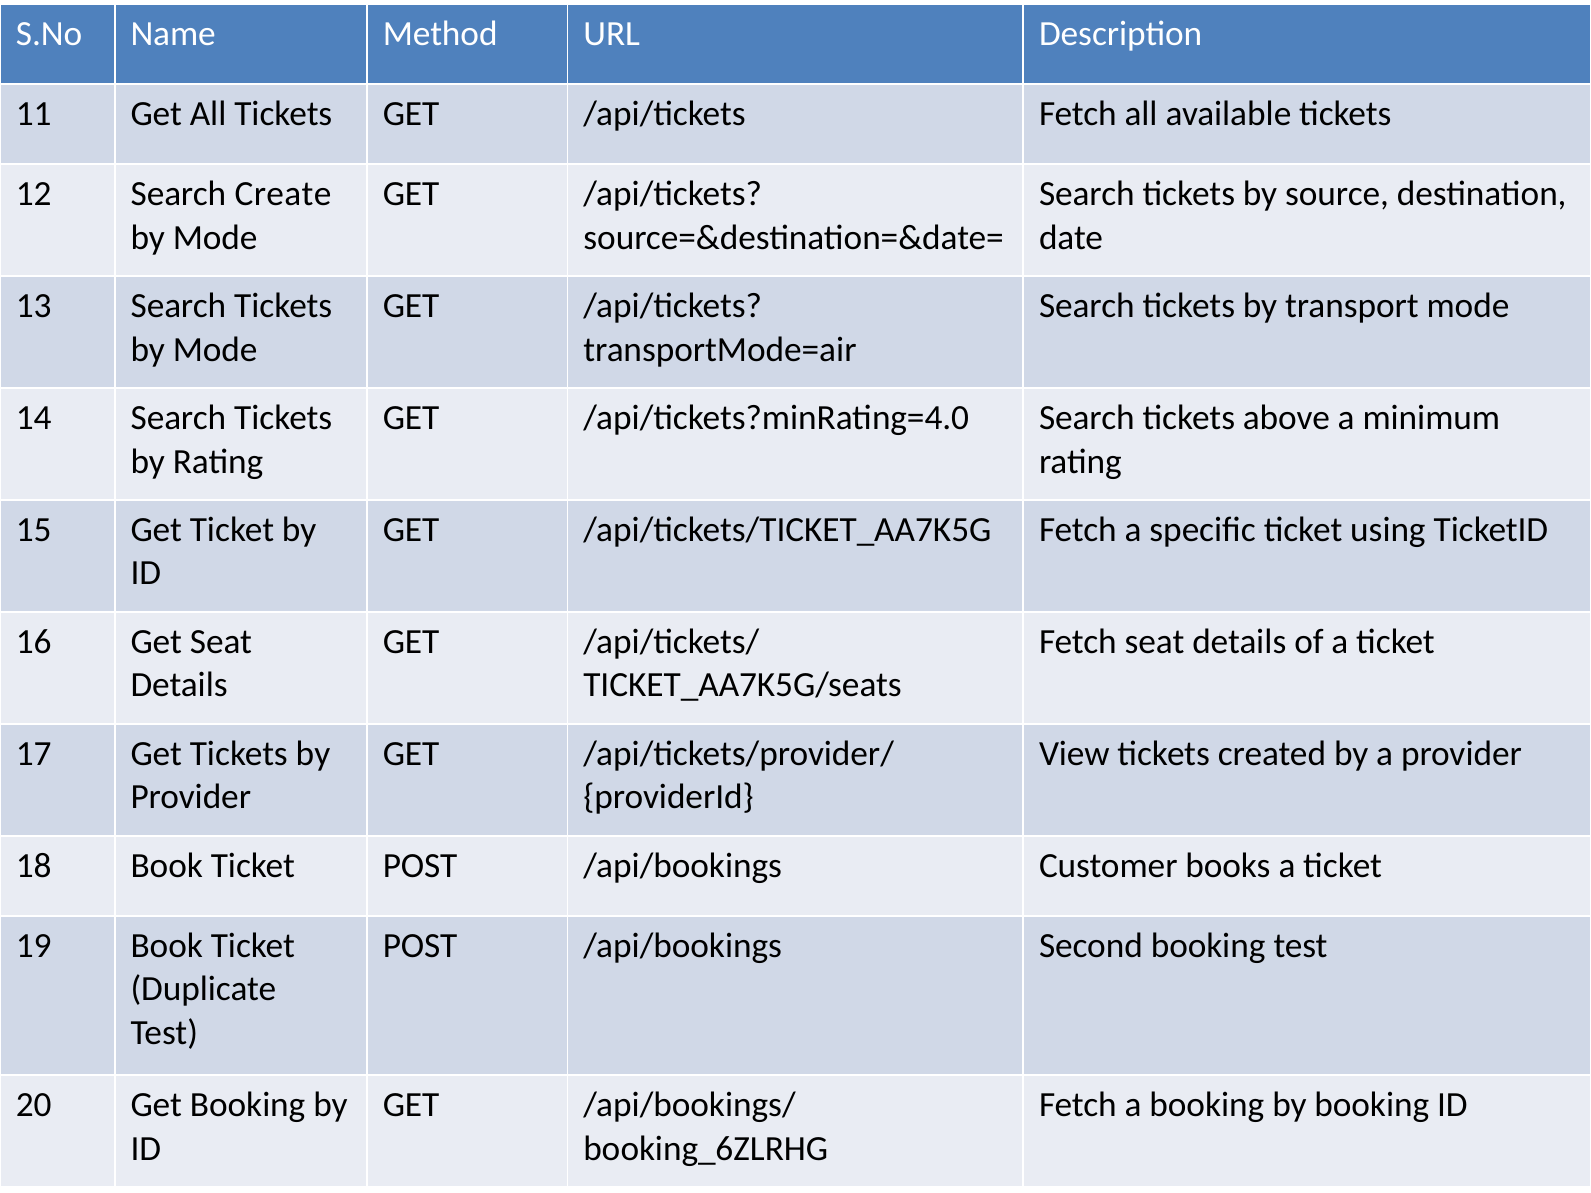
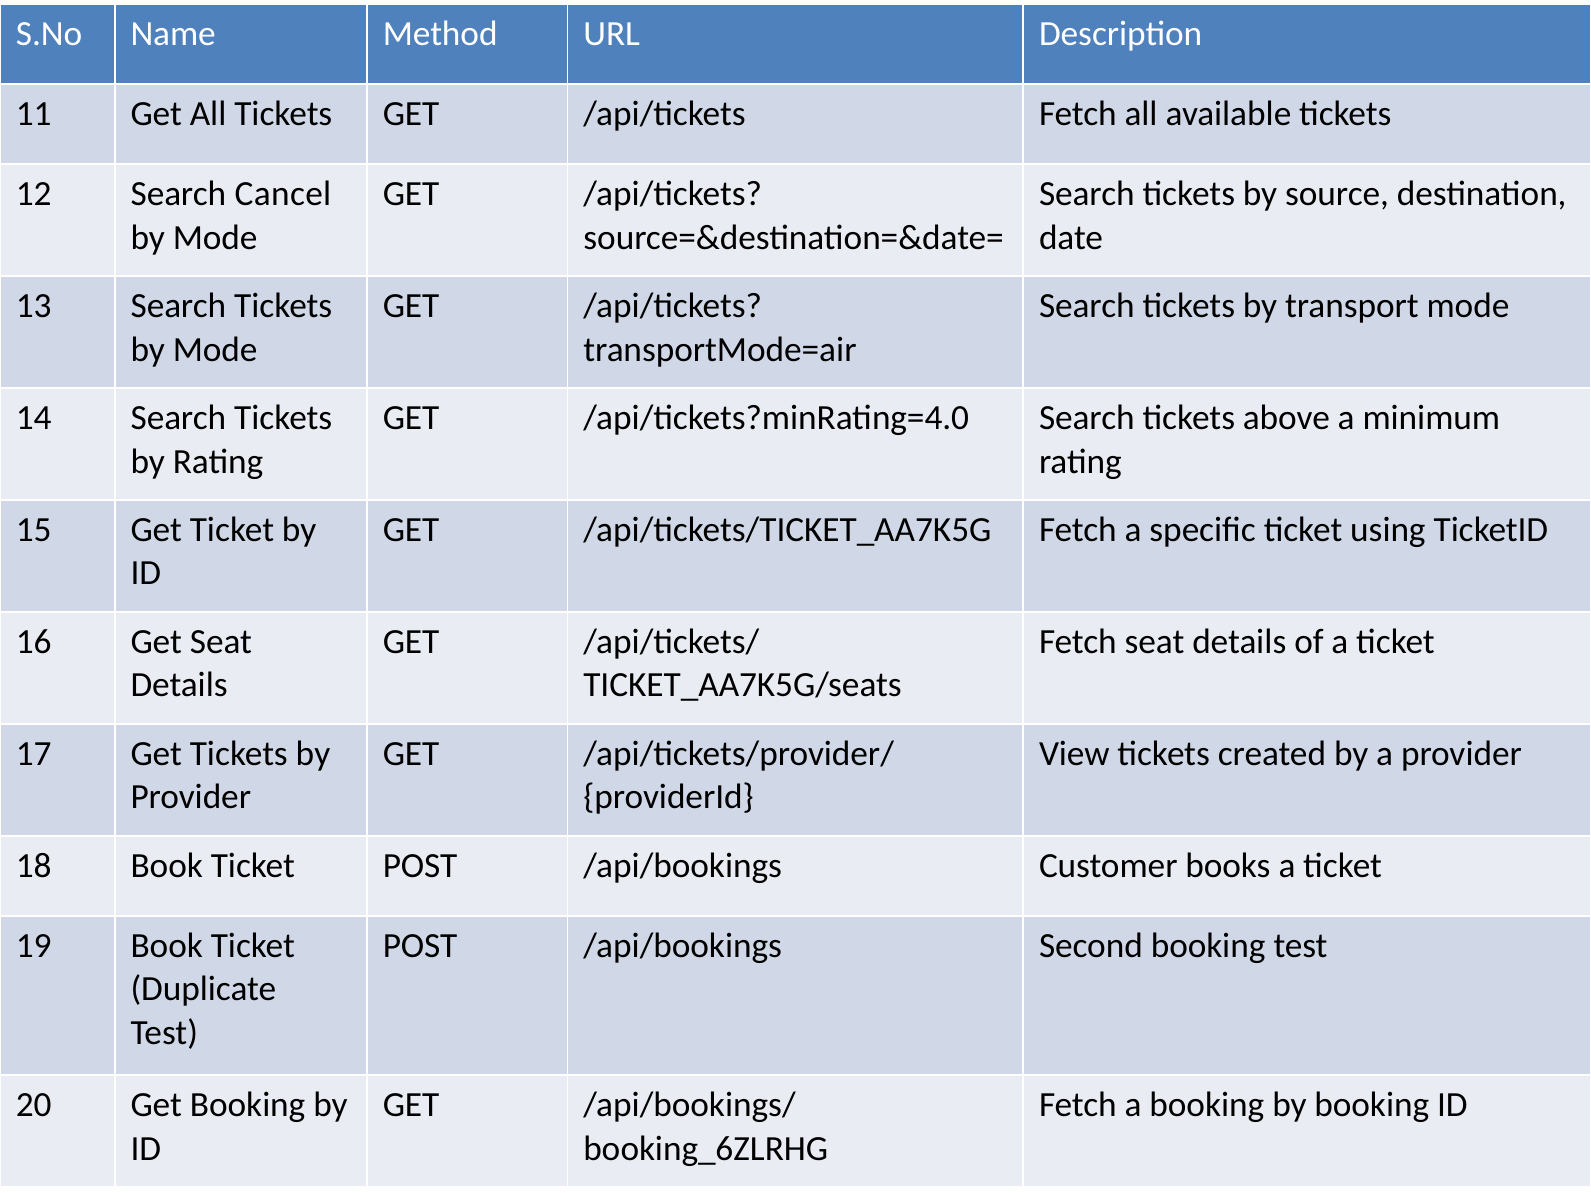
Create: Create -> Cancel (283, 194)
